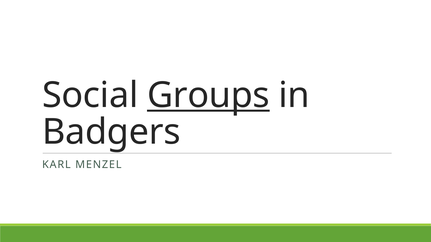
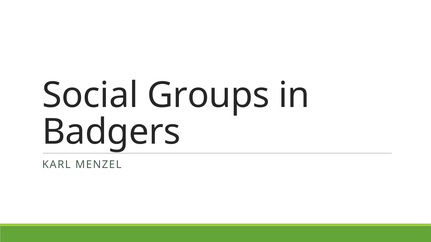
Groups underline: present -> none (209, 95)
